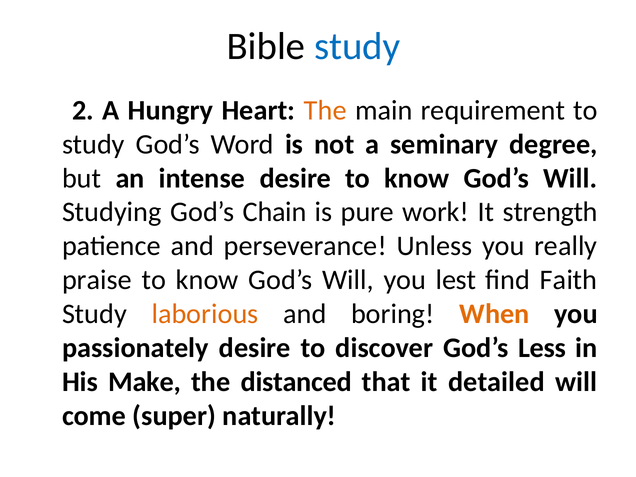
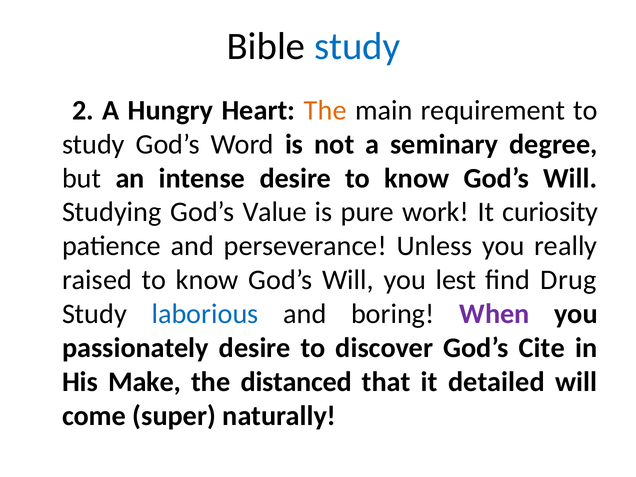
Chain: Chain -> Value (275, 212)
strength: strength -> curiosity (550, 212)
praise: praise -> raised (97, 280)
Faith: Faith -> Drug (568, 280)
laborious colour: orange -> blue (205, 314)
When colour: orange -> purple (495, 314)
Less: Less -> Cite (542, 348)
